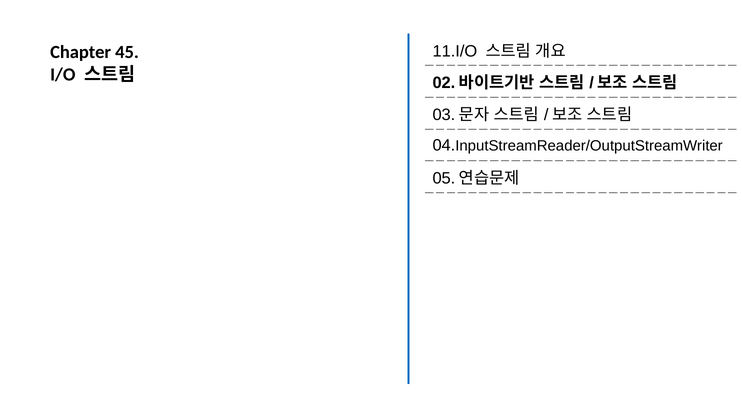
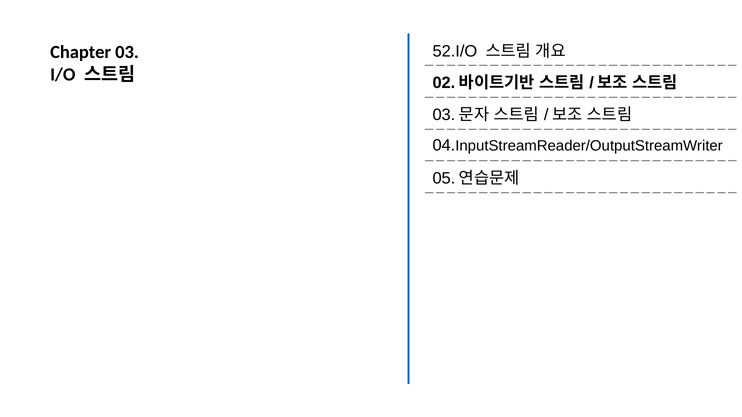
11.I/O: 11.I/O -> 52.I/O (455, 51)
45: 45 -> 03 (127, 52)
